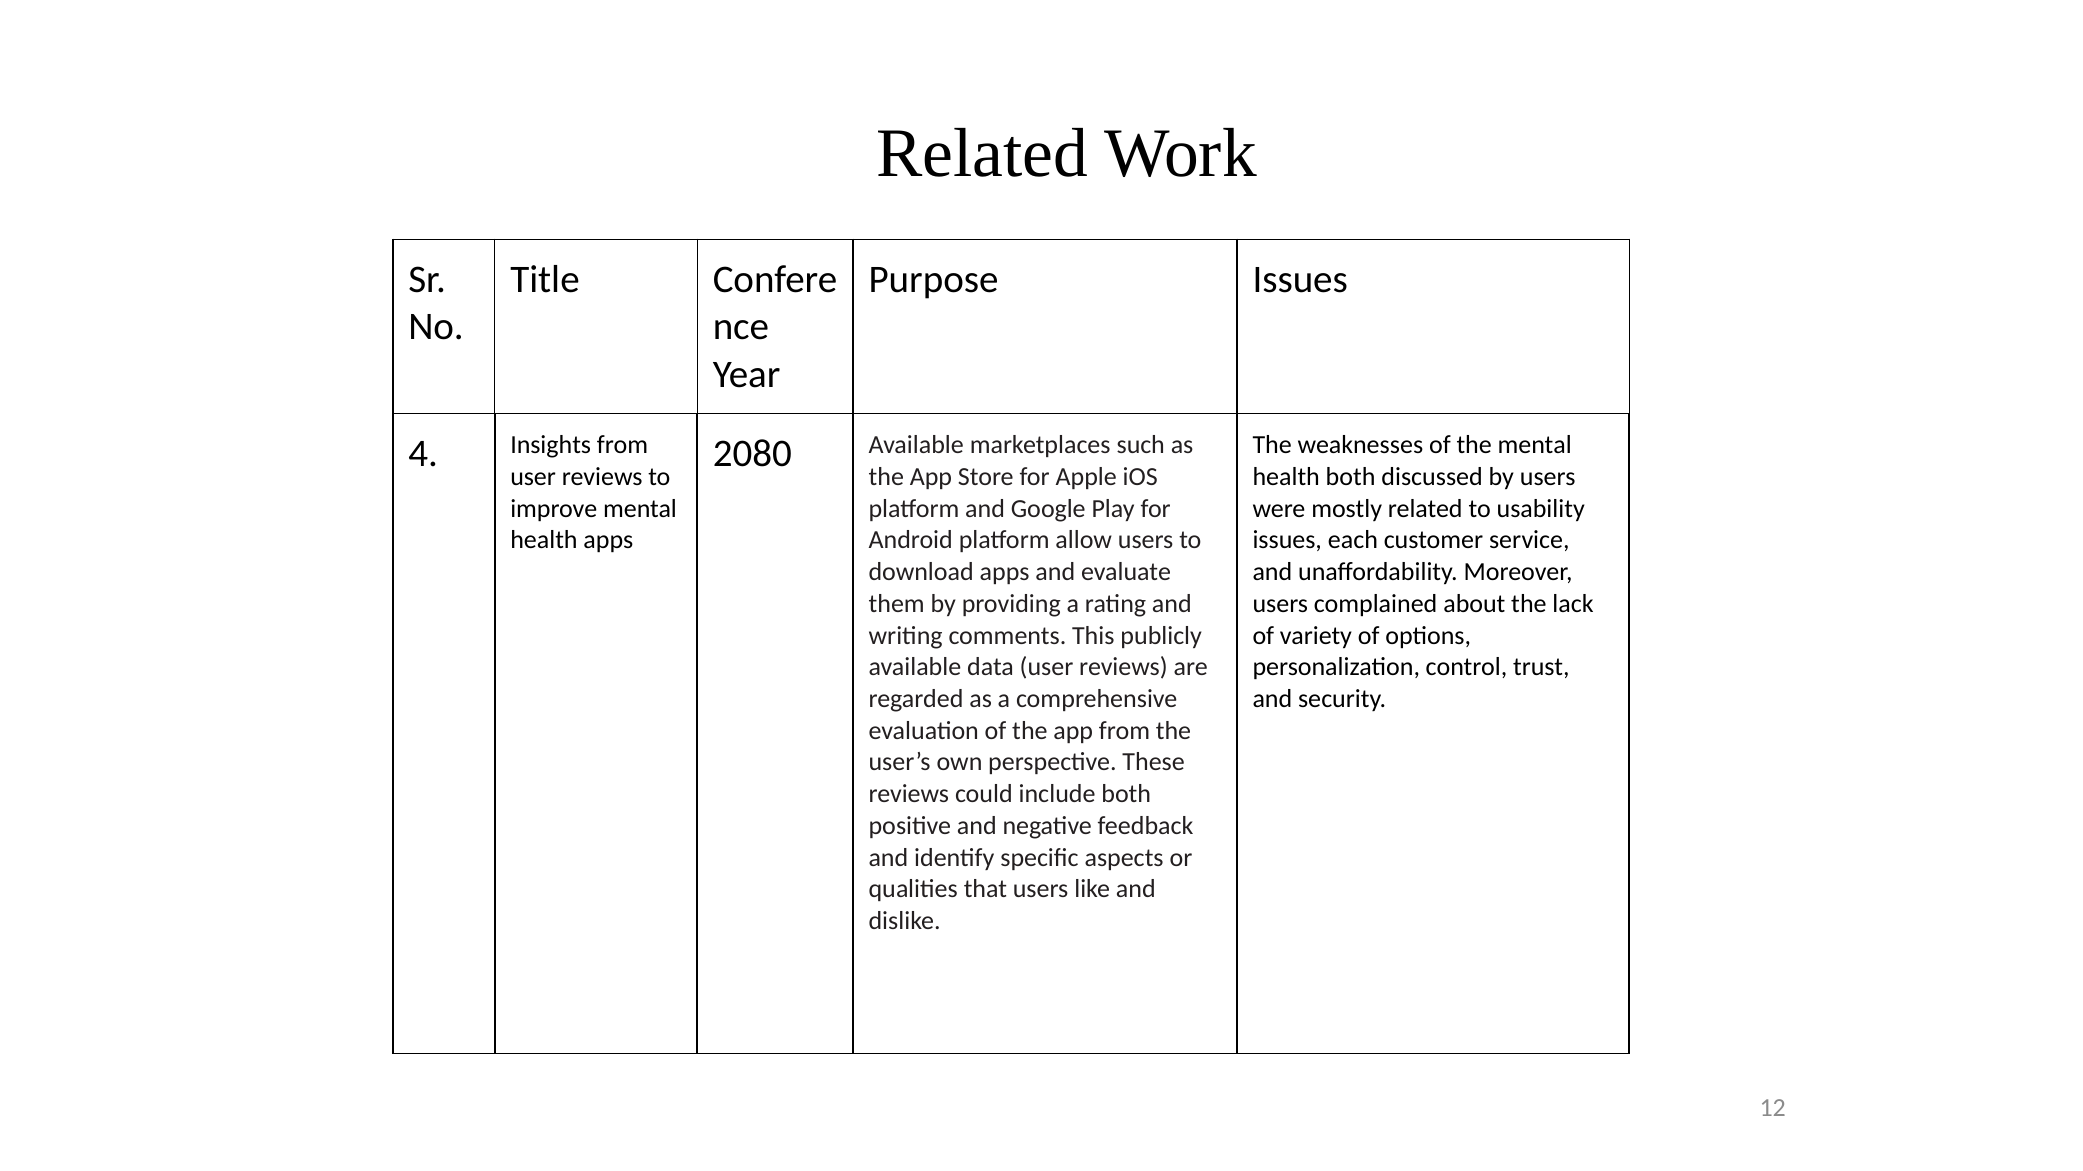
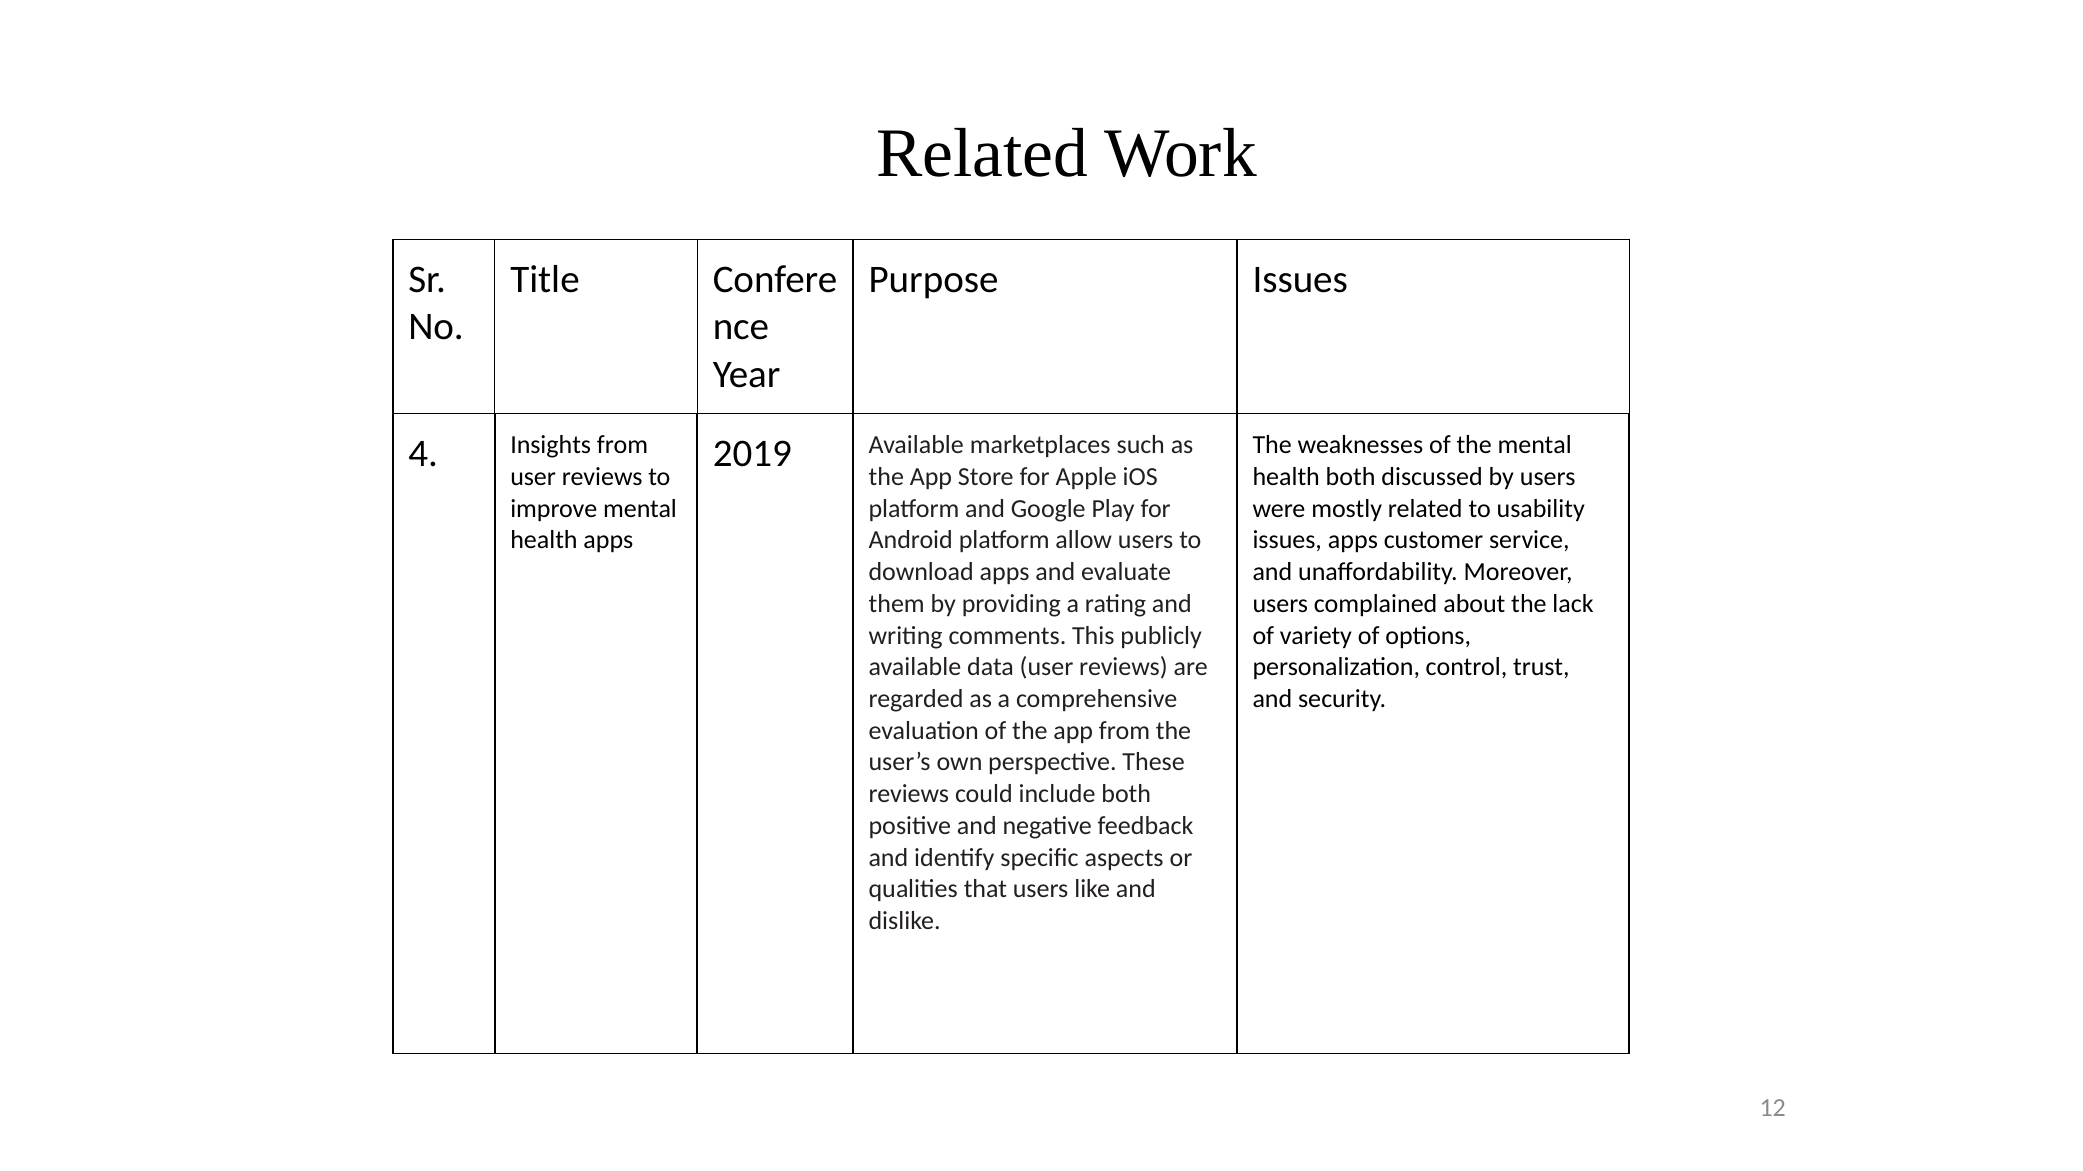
2080: 2080 -> 2019 (752, 454)
issues each: each -> apps (1353, 541)
